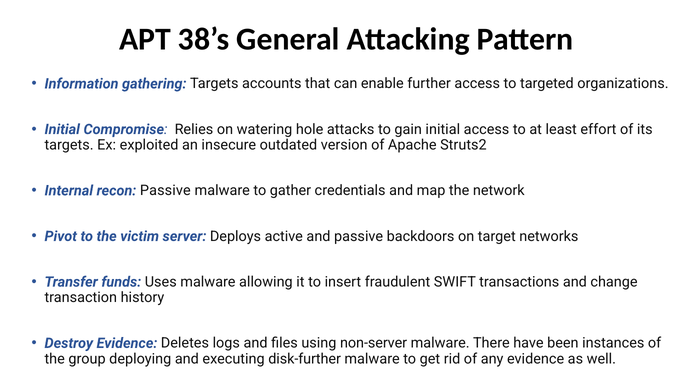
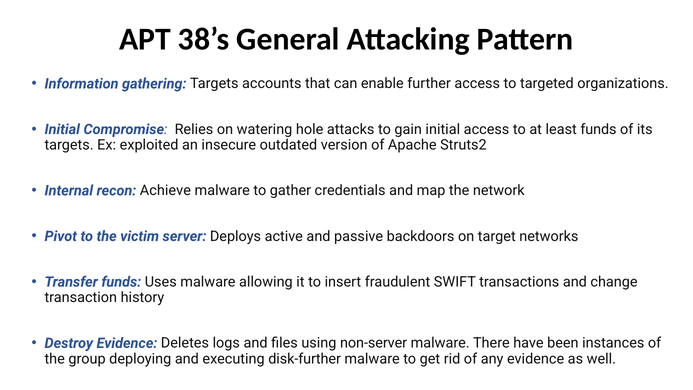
least effort: effort -> funds (598, 129)
recon Passive: Passive -> Achieve (165, 191)
